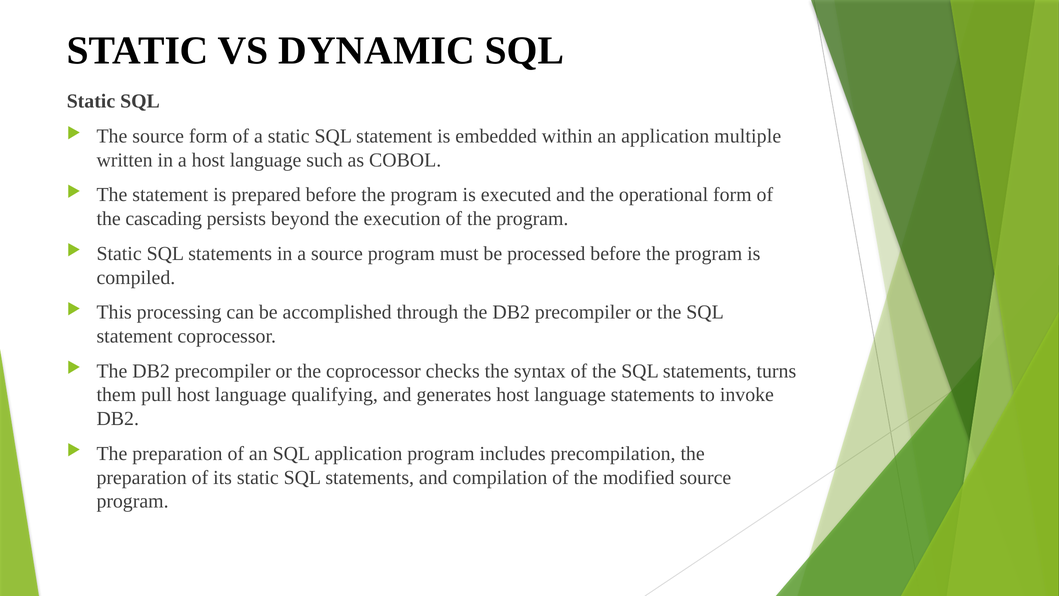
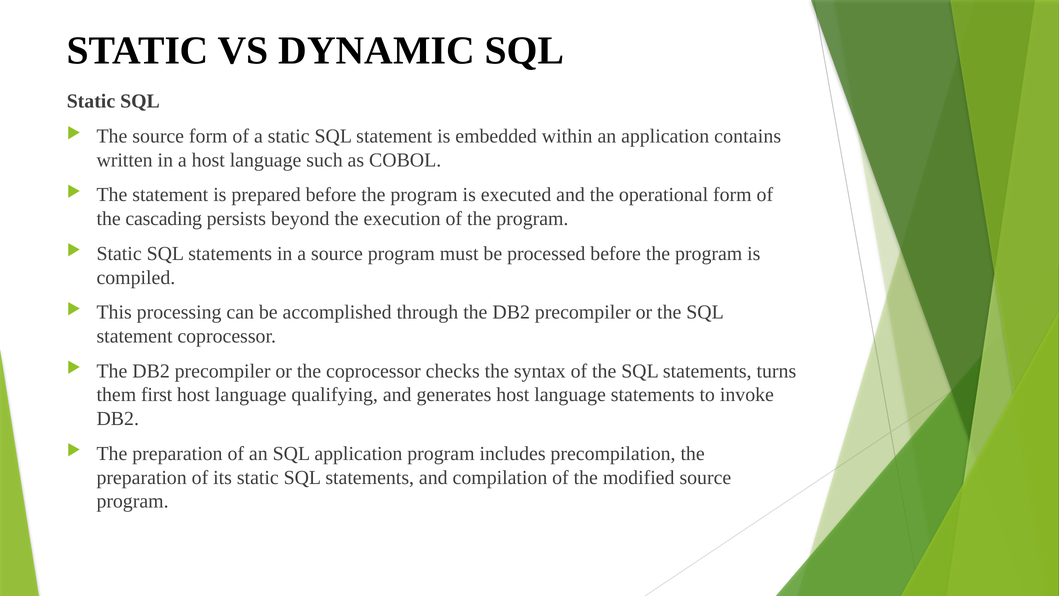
multiple: multiple -> contains (748, 136)
pull: pull -> first (157, 395)
